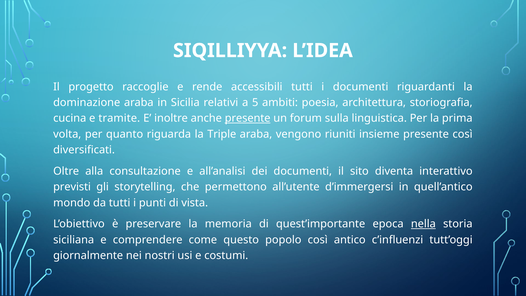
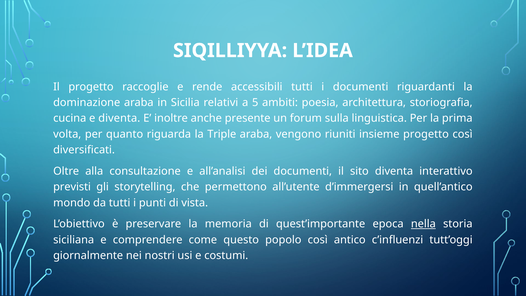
e tramite: tramite -> diventa (119, 118)
presente underline: present -> none (248, 118)
insieme presente: presente -> progetto (426, 134)
